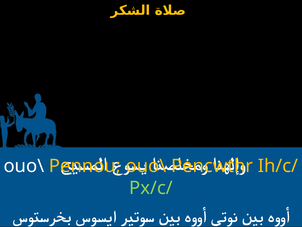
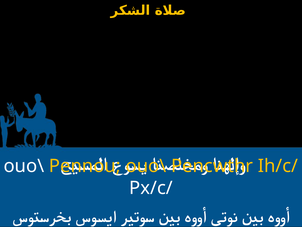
Px/c/ colour: light green -> white (151, 188)
